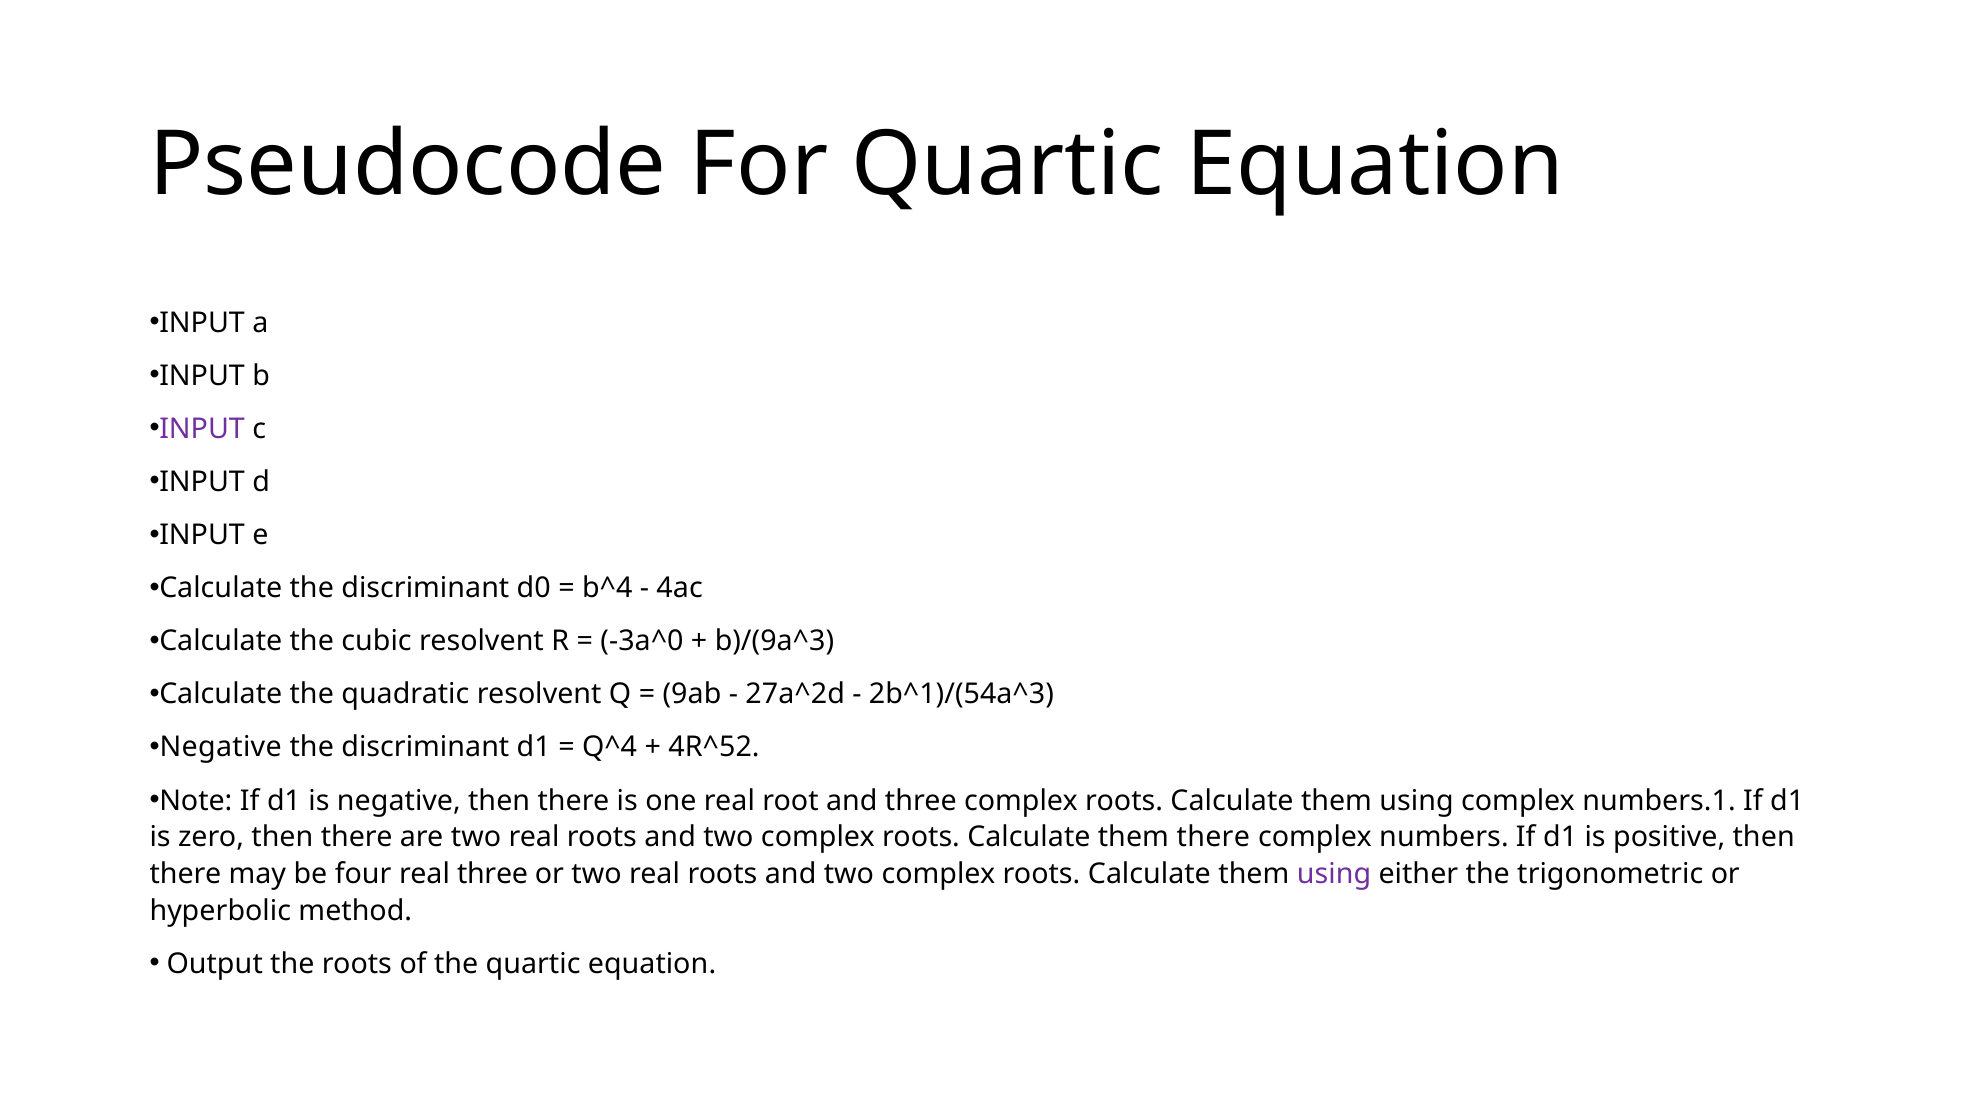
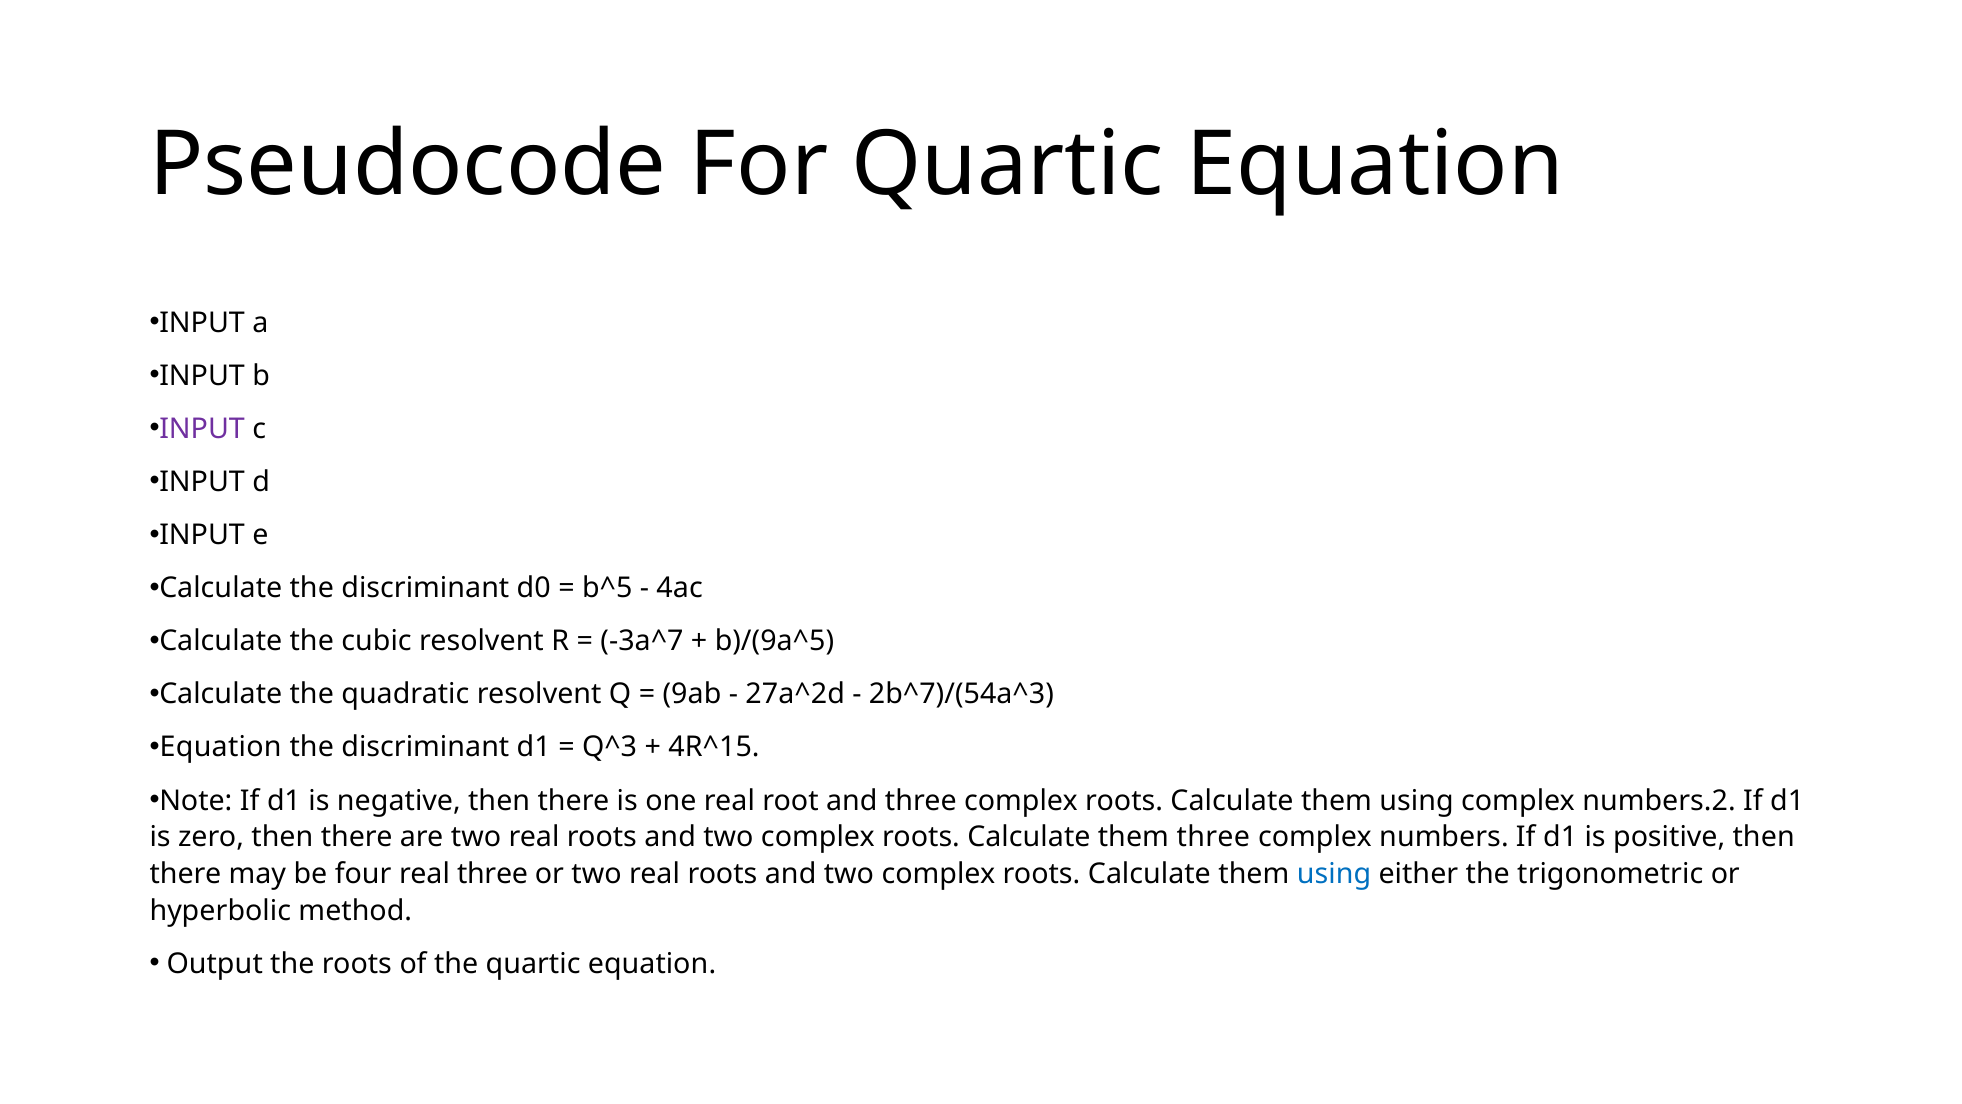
b^4: b^4 -> b^5 (607, 588)
-3a^0: -3a^0 -> -3a^7 (642, 641)
b)/(9a^3: b)/(9a^3 -> b)/(9a^5 (774, 641)
2b^1)/(54a^3: 2b^1)/(54a^3 -> 2b^7)/(54a^3 (961, 694)
Negative: Negative -> Equation (221, 747)
Q^4: Q^4 -> Q^3 (610, 747)
4R^52: 4R^52 -> 4R^15 (714, 747)
numbers.1: numbers.1 -> numbers.2 (1659, 800)
them there: there -> three (1213, 837)
using colour: purple -> blue (1334, 874)
